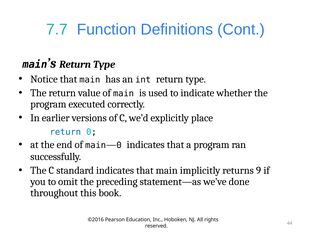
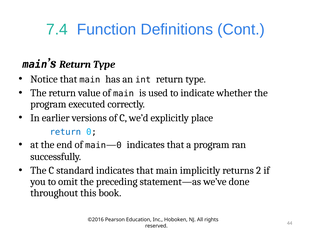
7.7: 7.7 -> 7.4 (57, 29)
9: 9 -> 2 (259, 170)
